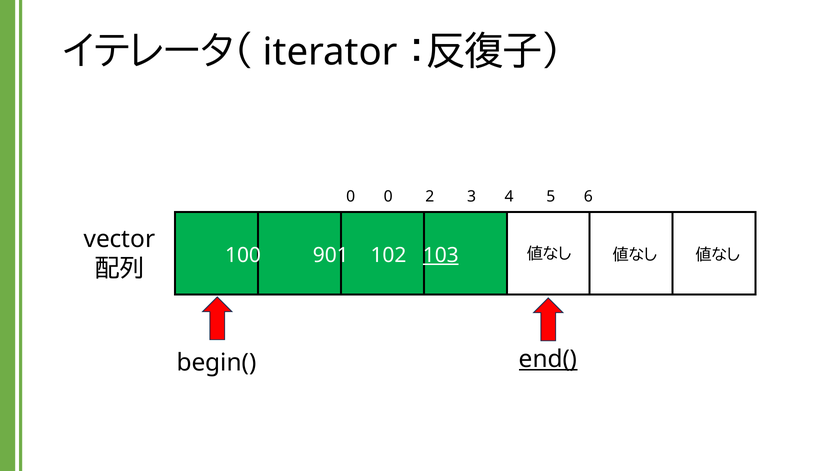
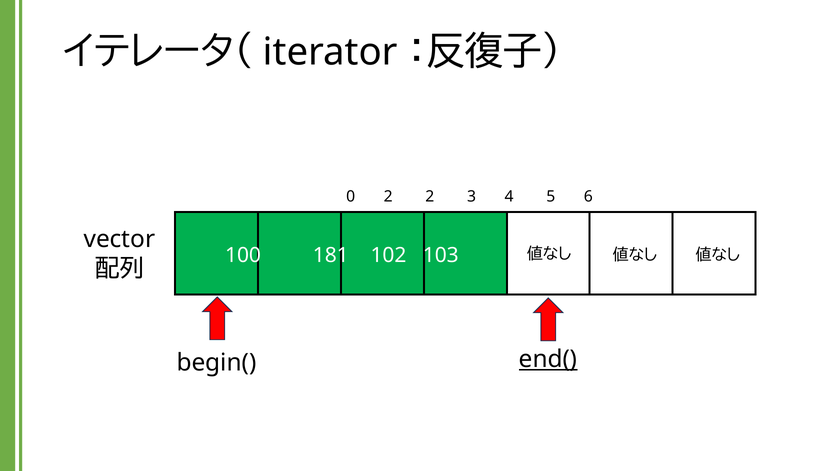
0 0: 0 -> 2 (388, 197)
901: 901 -> 181 (331, 255)
103 underline: present -> none (441, 255)
